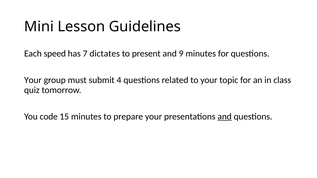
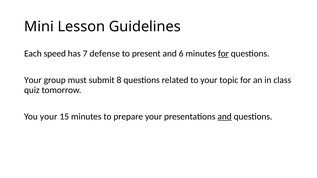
dictates: dictates -> defense (105, 54)
9: 9 -> 6 (181, 54)
for underline: none -> present (223, 54)
4: 4 -> 8 (119, 80)
You code: code -> your (49, 117)
